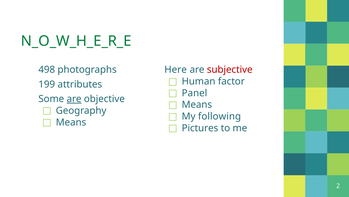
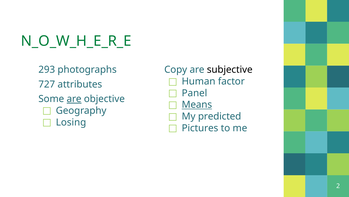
498: 498 -> 293 (47, 69)
Here: Here -> Copy (176, 69)
subjective colour: red -> black (230, 69)
199: 199 -> 727 (47, 84)
Means underline: none -> present (197, 104)
following: following -> predicted (220, 116)
Means: Means -> Losing (71, 122)
